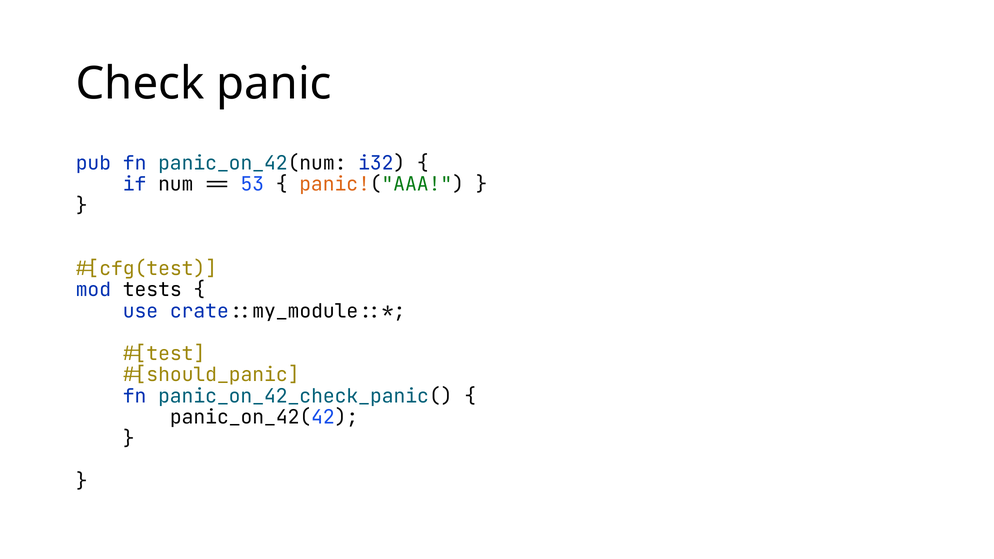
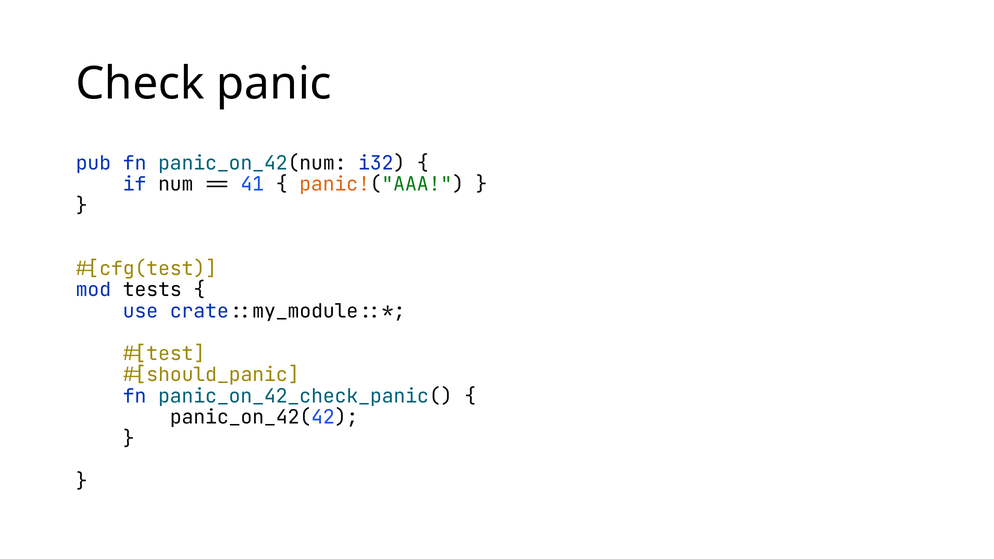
53: 53 -> 41 (252, 184)
